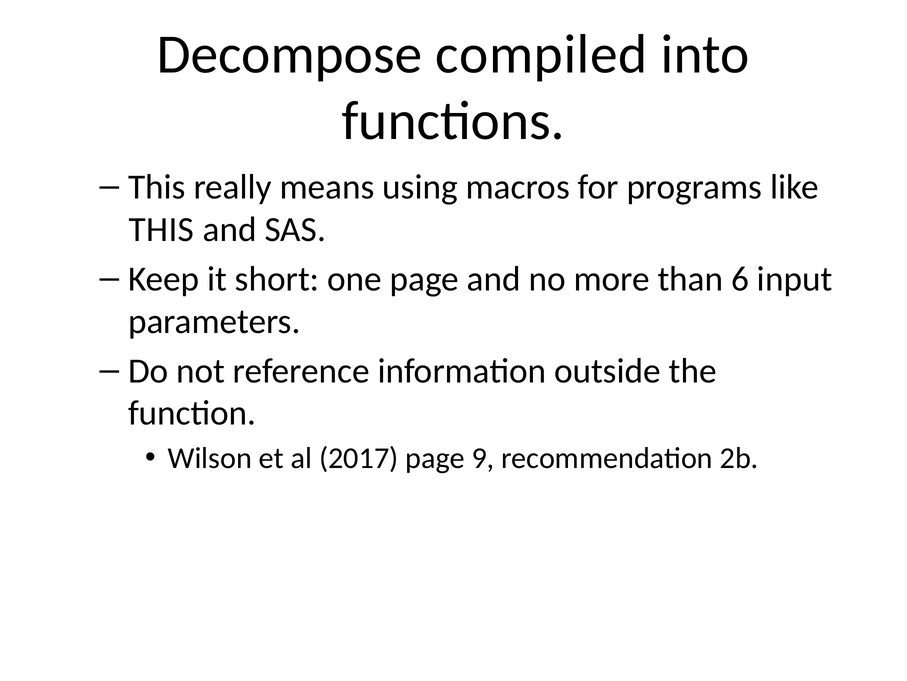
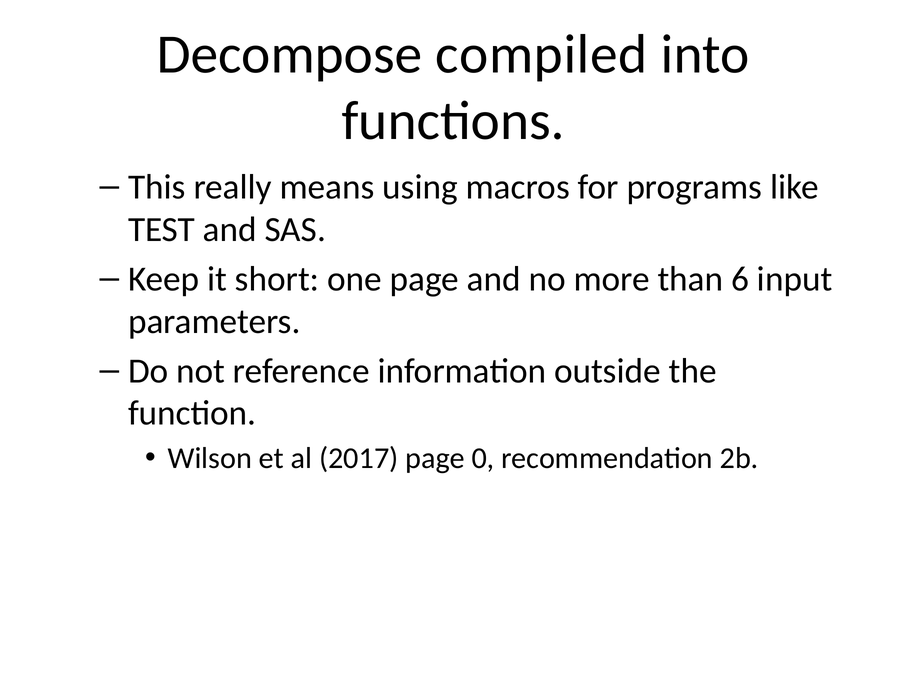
THIS: THIS -> TEST (162, 229)
9: 9 -> 0 (483, 458)
